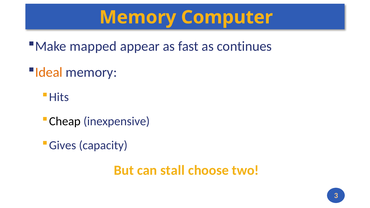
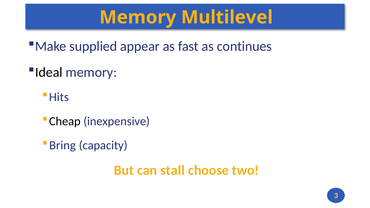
Computer: Computer -> Multilevel (227, 17)
mapped: mapped -> supplied (93, 46)
Ideal colour: orange -> black (49, 72)
Gives: Gives -> Bring (62, 145)
